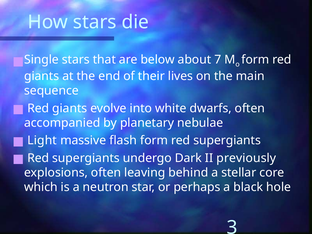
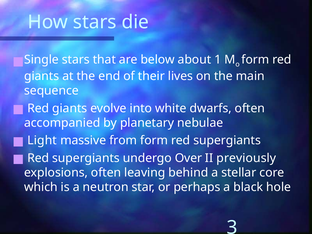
7: 7 -> 1 (218, 60)
flash: flash -> from (123, 140)
Dark: Dark -> Over (188, 158)
